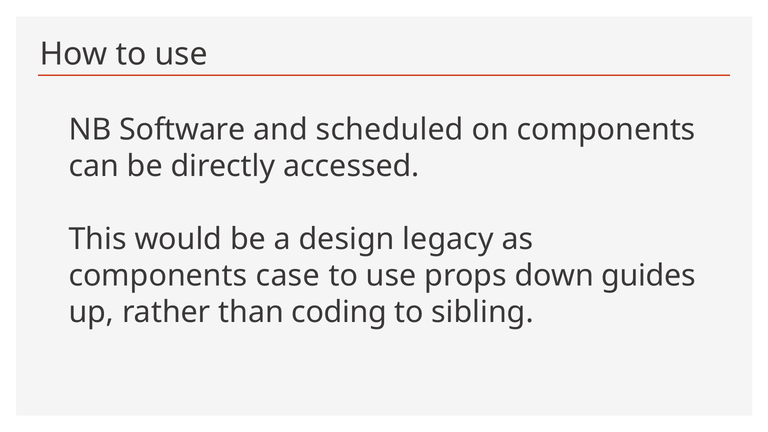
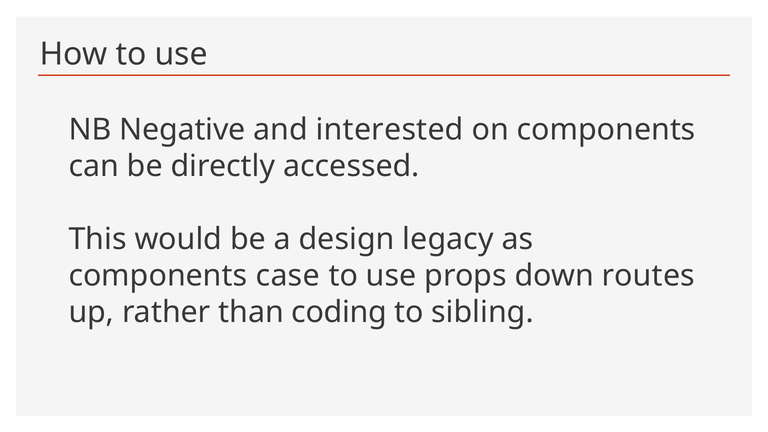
Software: Software -> Negative (182, 130)
scheduled: scheduled -> interested (390, 130)
guides: guides -> routes (648, 276)
